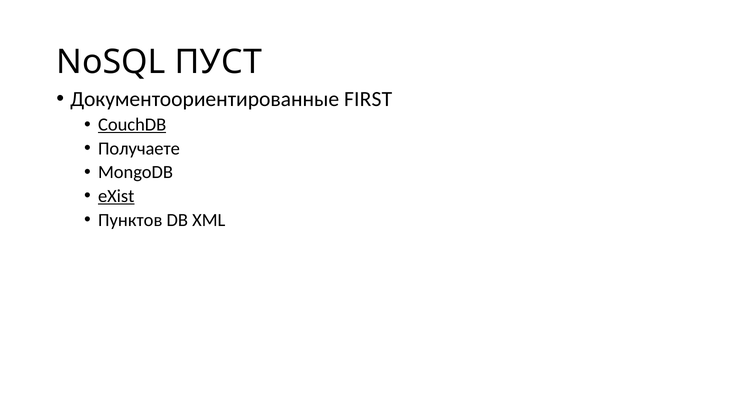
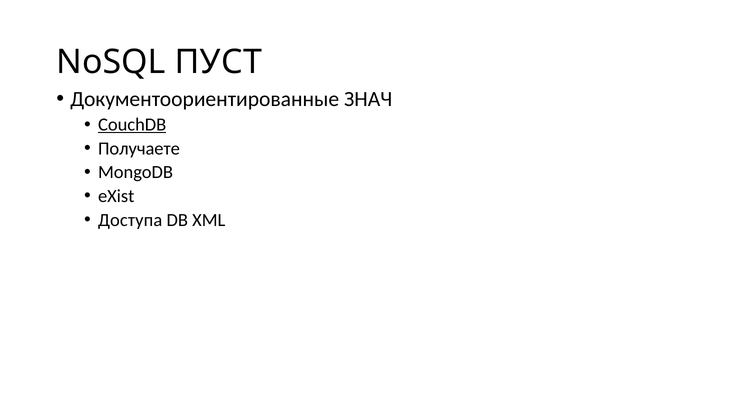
FIRST: FIRST -> ЗНАЧ (368, 99)
eXist underline: present -> none (116, 196)
Пунктов: Пунктов -> Доступа (130, 220)
